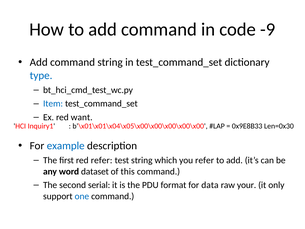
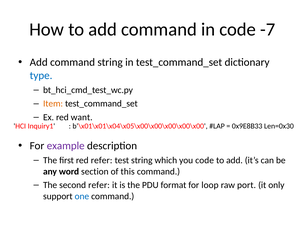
-9: -9 -> -7 (268, 30)
Item colour: blue -> orange (53, 103)
example colour: blue -> purple (66, 146)
you refer: refer -> code (205, 160)
dataset: dataset -> section (95, 171)
second serial: serial -> refer (99, 185)
data: data -> loop (210, 185)
your: your -> port (247, 185)
